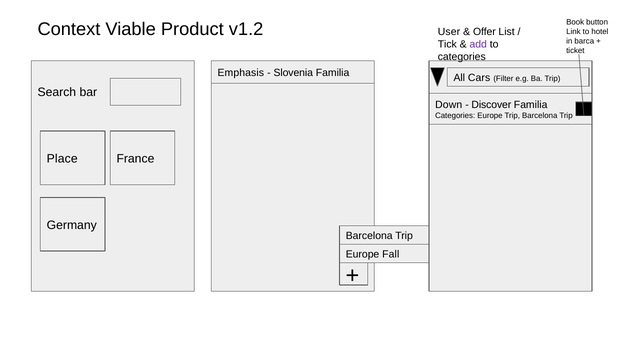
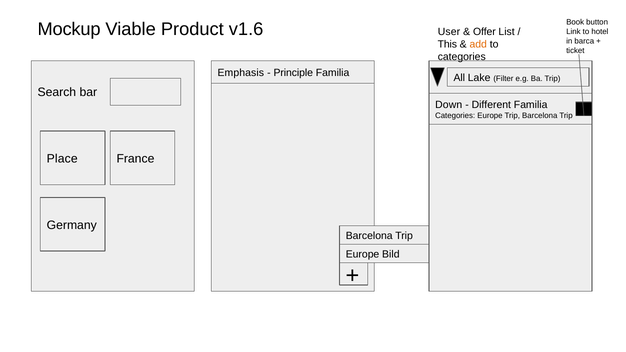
Context: Context -> Mockup (69, 29)
v1.2: v1.2 -> v1.6 (246, 29)
Tick: Tick -> This (447, 44)
add colour: purple -> orange (478, 44)
Slovenia: Slovenia -> Principle (293, 73)
Cars: Cars -> Lake (479, 78)
Discover: Discover -> Different (491, 105)
Fall: Fall -> Bild (391, 254)
